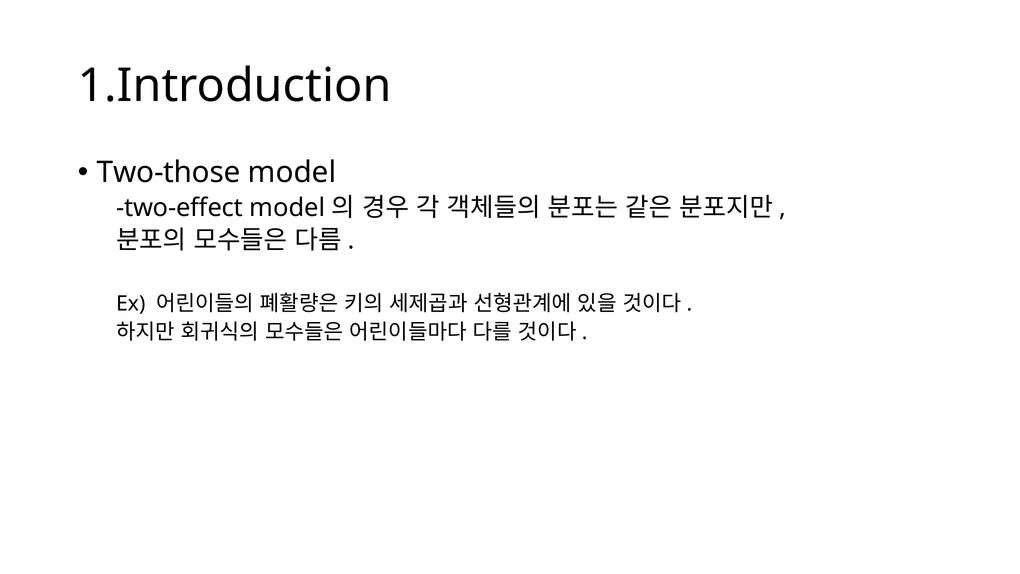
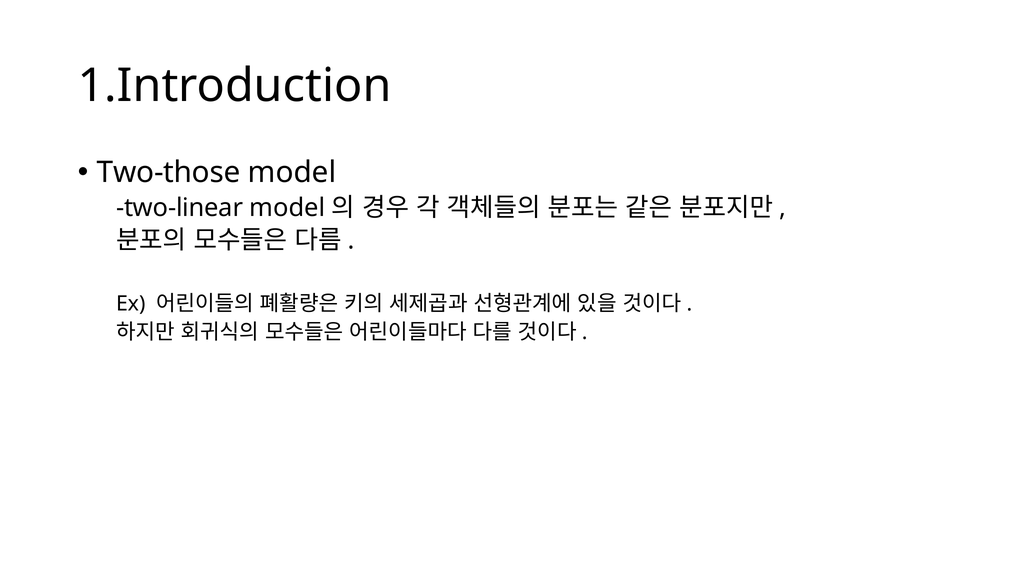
two-effect: two-effect -> two-linear (180, 208)
